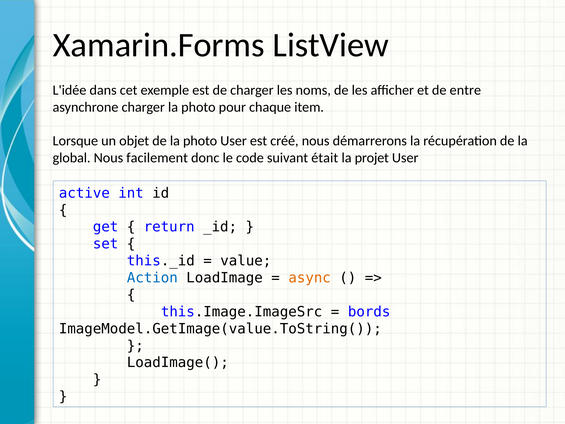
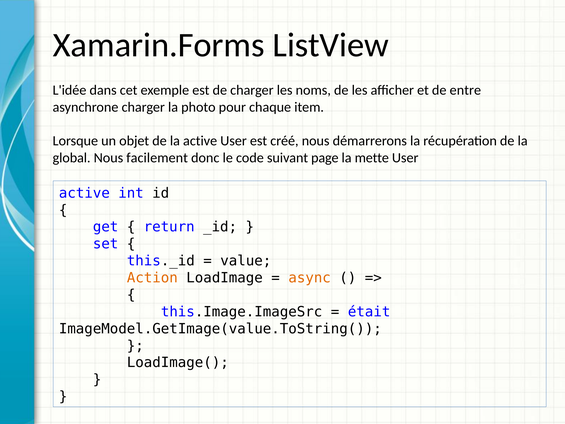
de la photo: photo -> active (200, 141)
était: était -> page (325, 158)
projet: projet -> mette (372, 158)
Action colour: blue -> orange (152, 278)
bords: bords -> était (369, 312)
